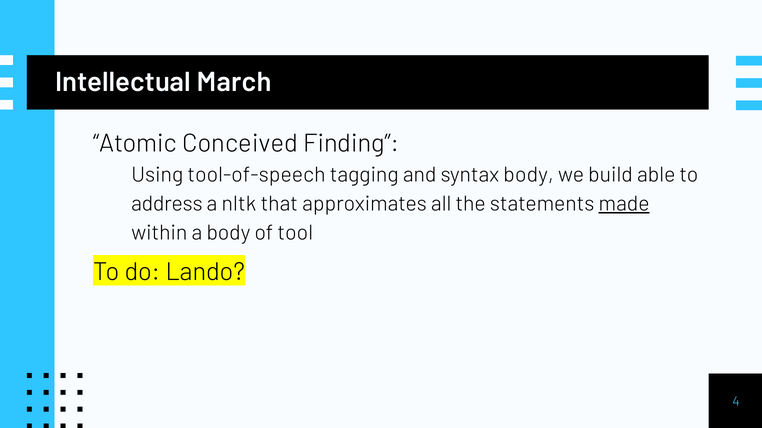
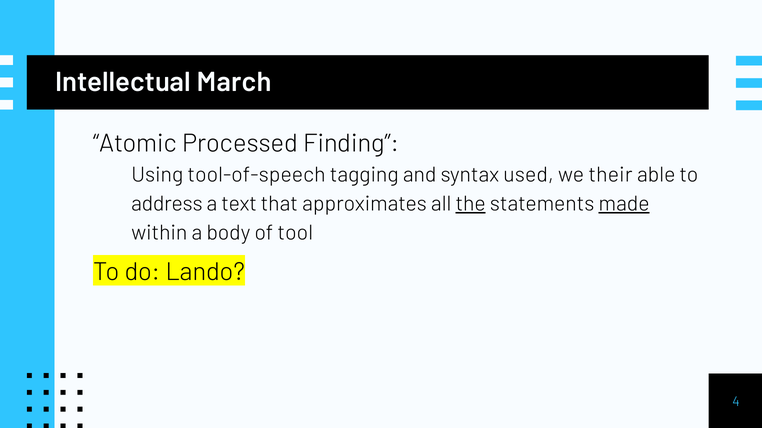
Conceived: Conceived -> Processed (240, 143)
syntax body: body -> used (529, 175)
build: build -> their (610, 175)
nltk: nltk -> text (239, 204)
the underline: none -> present (471, 204)
